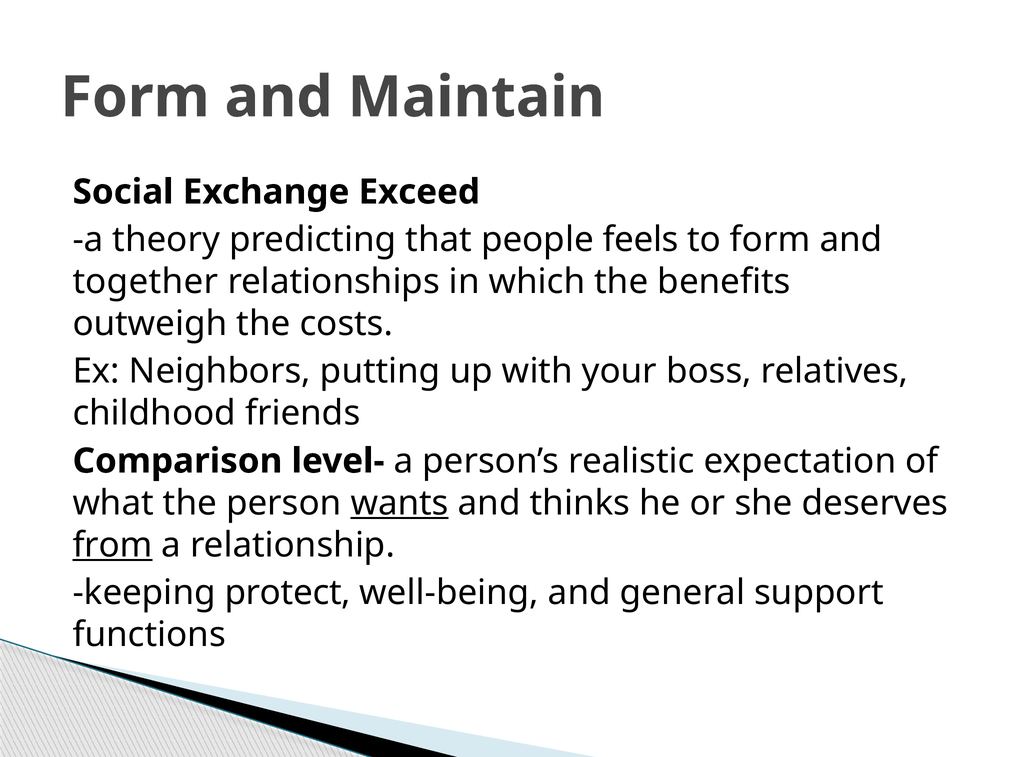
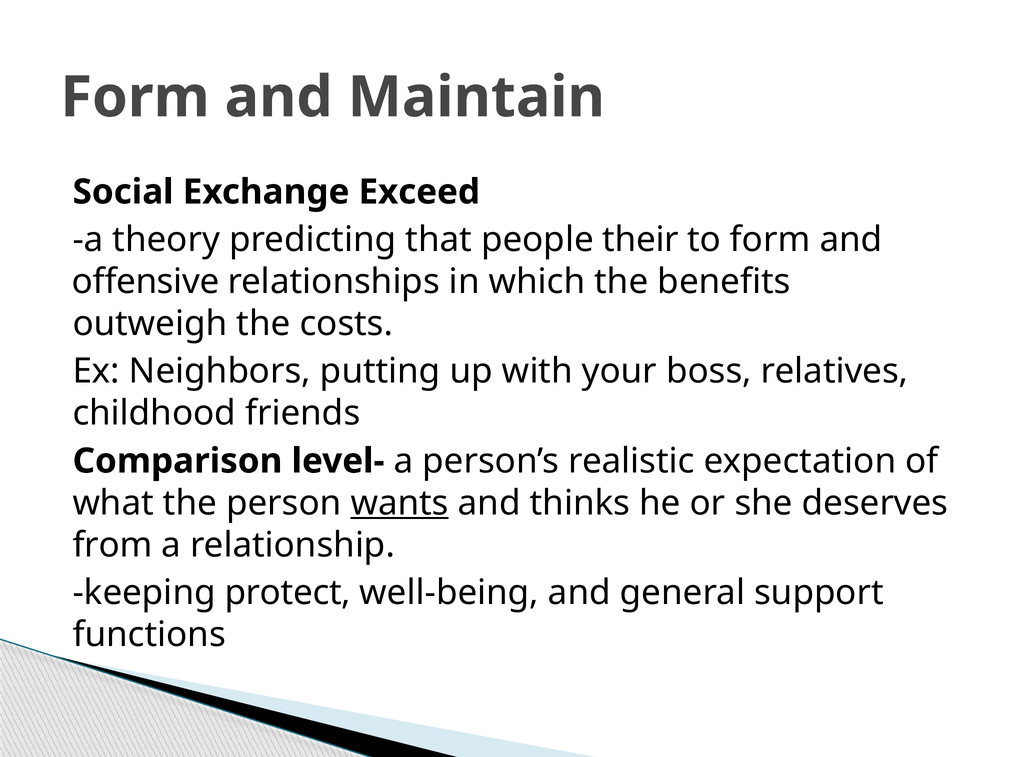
feels: feels -> their (641, 240)
together: together -> offensive (146, 282)
from underline: present -> none (113, 545)
